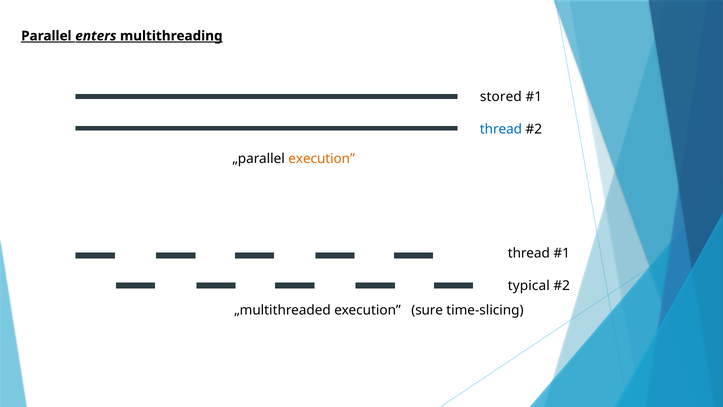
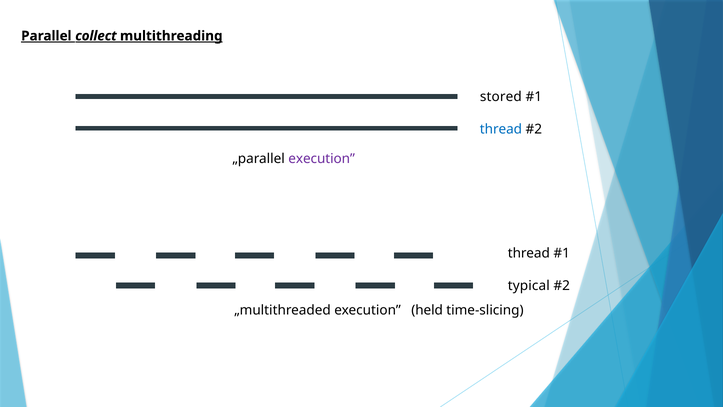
enters: enters -> collect (96, 36)
execution colour: orange -> purple (322, 158)
sure: sure -> held (427, 310)
